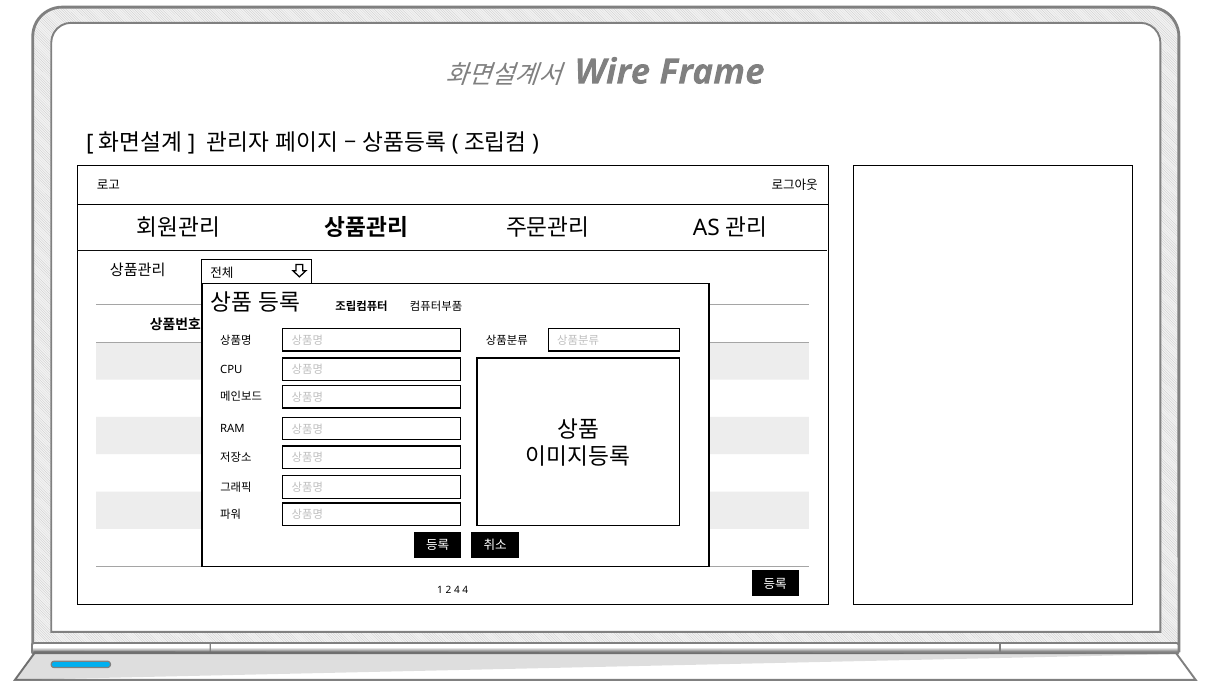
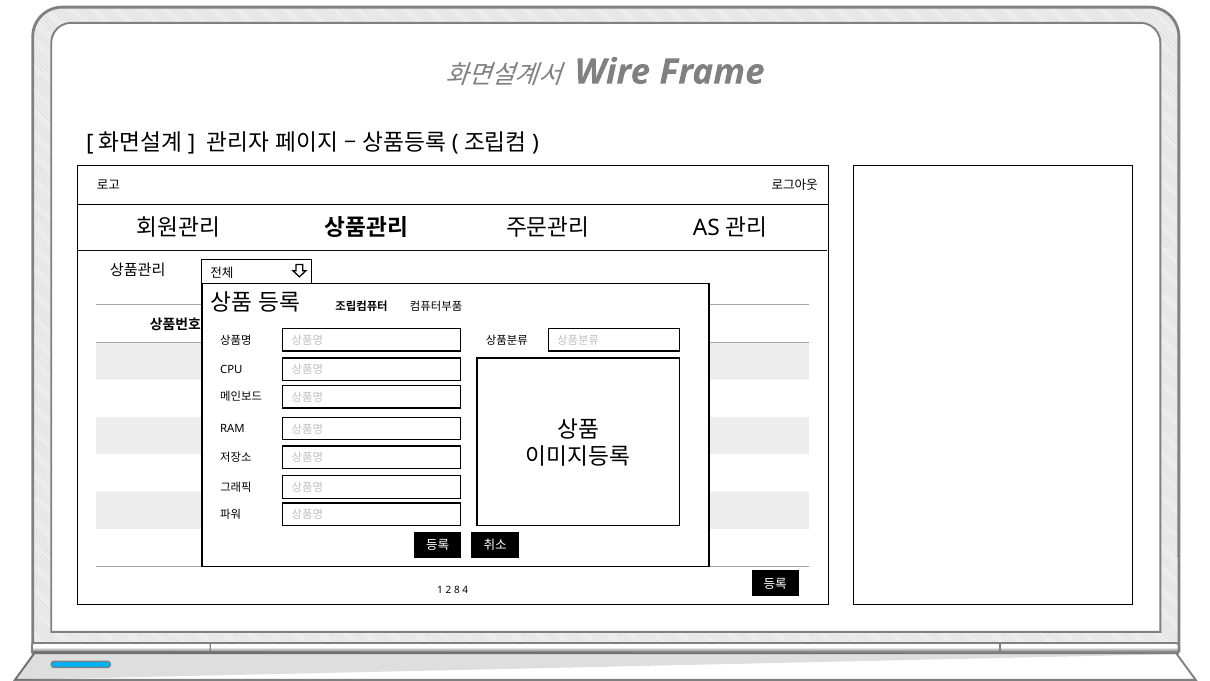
2 4: 4 -> 8 (457, 590)
